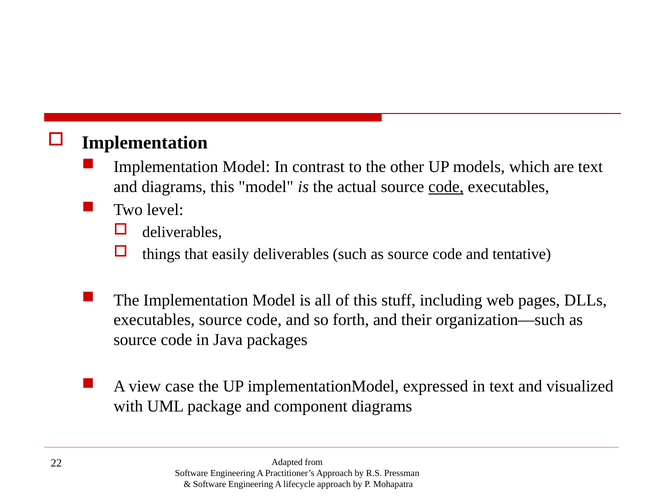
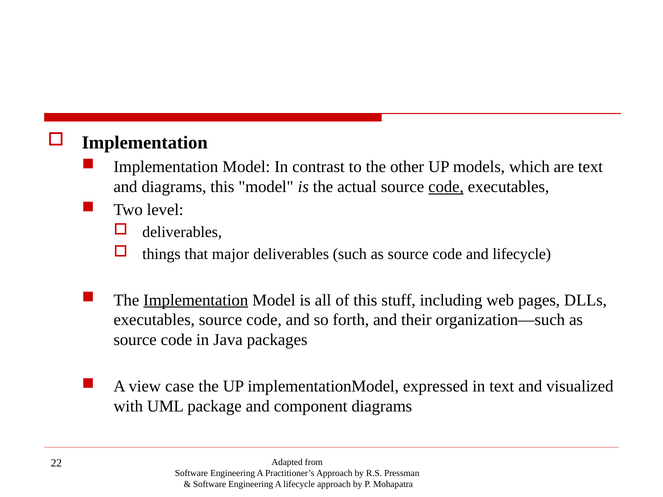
easily: easily -> major (231, 254)
and tentative: tentative -> lifecycle (522, 254)
Implementation underline: none -> present (196, 300)
